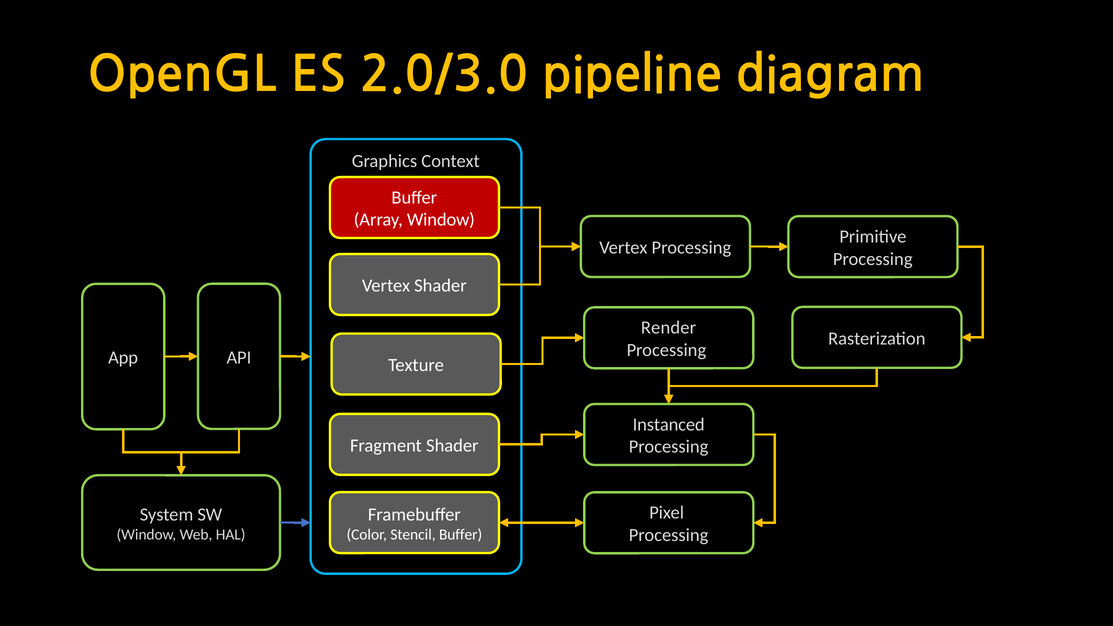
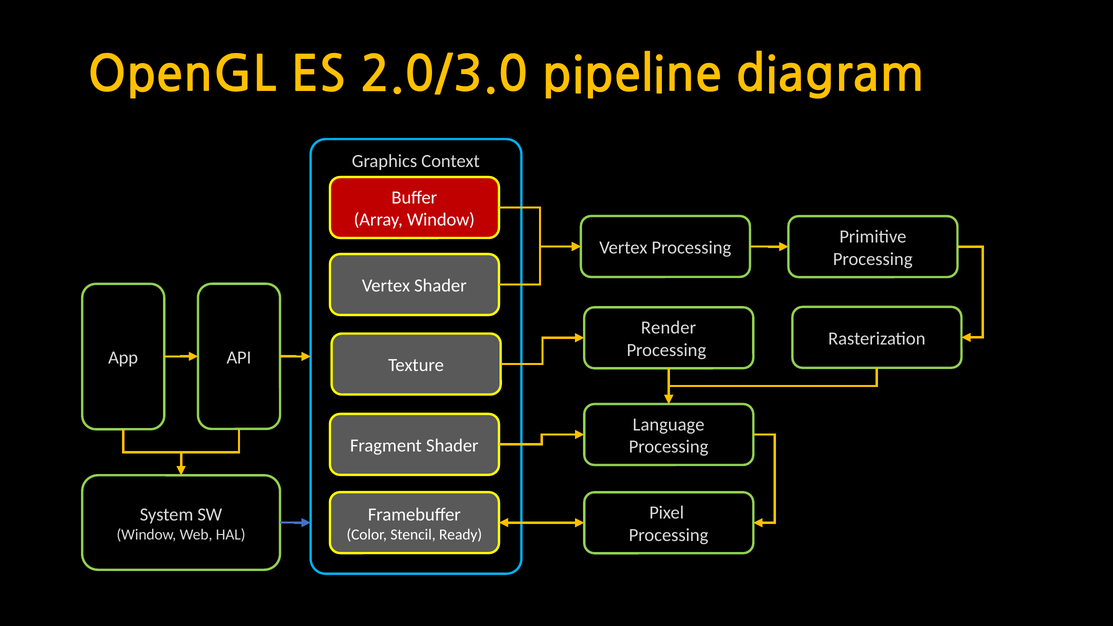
Instanced: Instanced -> Language (669, 425)
Stencil Buffer: Buffer -> Ready (461, 535)
